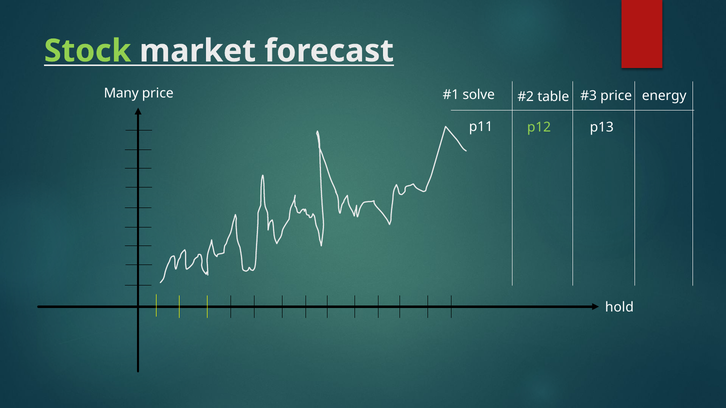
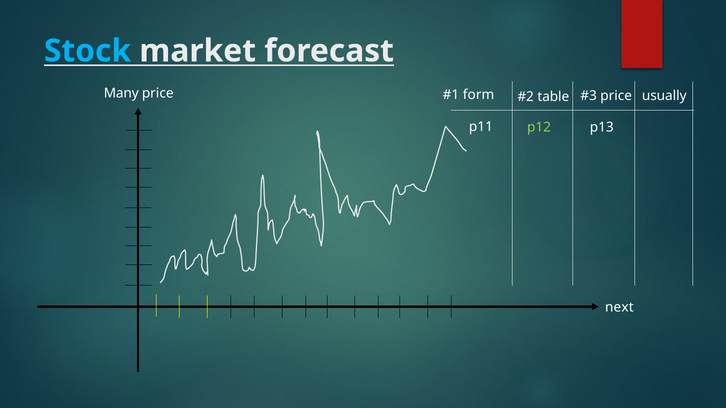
Stock colour: light green -> light blue (88, 51)
solve: solve -> form (479, 95)
energy: energy -> usually (664, 96)
hold: hold -> next (619, 308)
